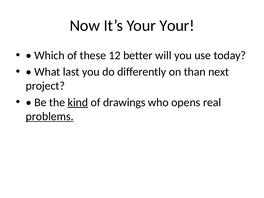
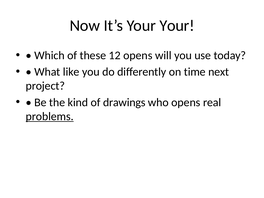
12 better: better -> opens (138, 55)
last: last -> like (71, 72)
than: than -> time (195, 72)
kind underline: present -> none (78, 102)
